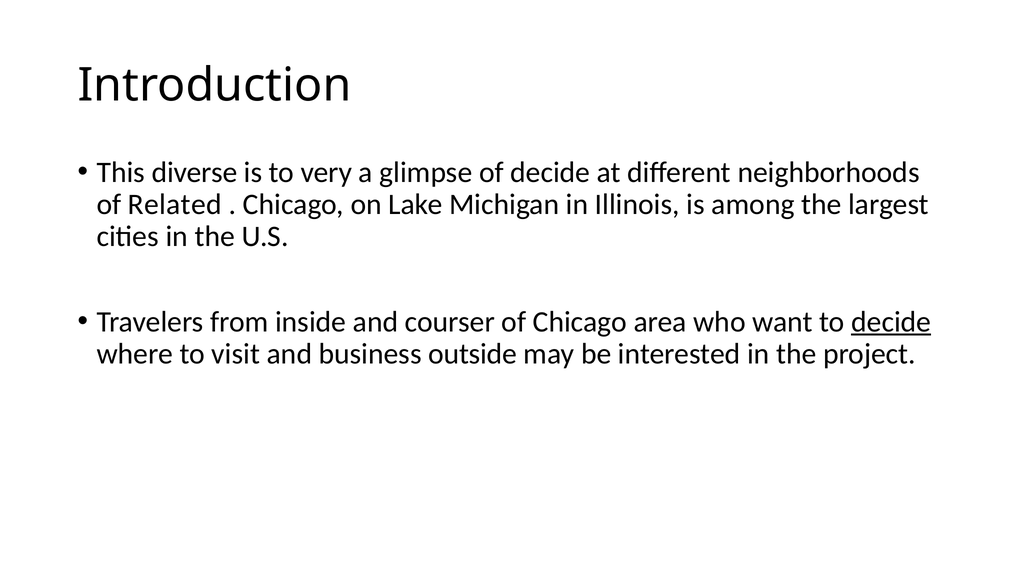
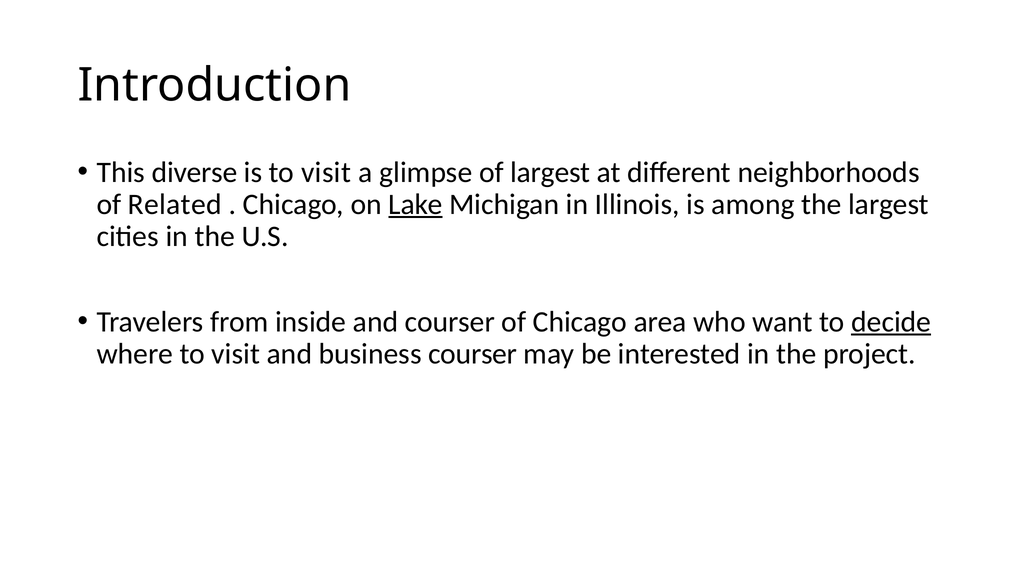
is to very: very -> visit (326, 172)
of decide: decide -> largest (550, 172)
Lake underline: none -> present (415, 204)
business outside: outside -> courser (473, 354)
